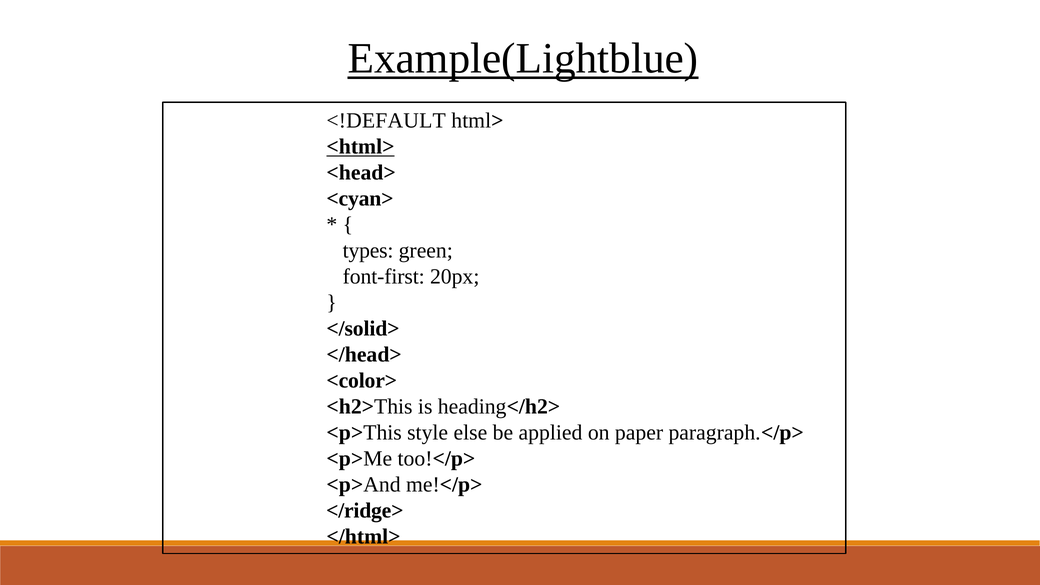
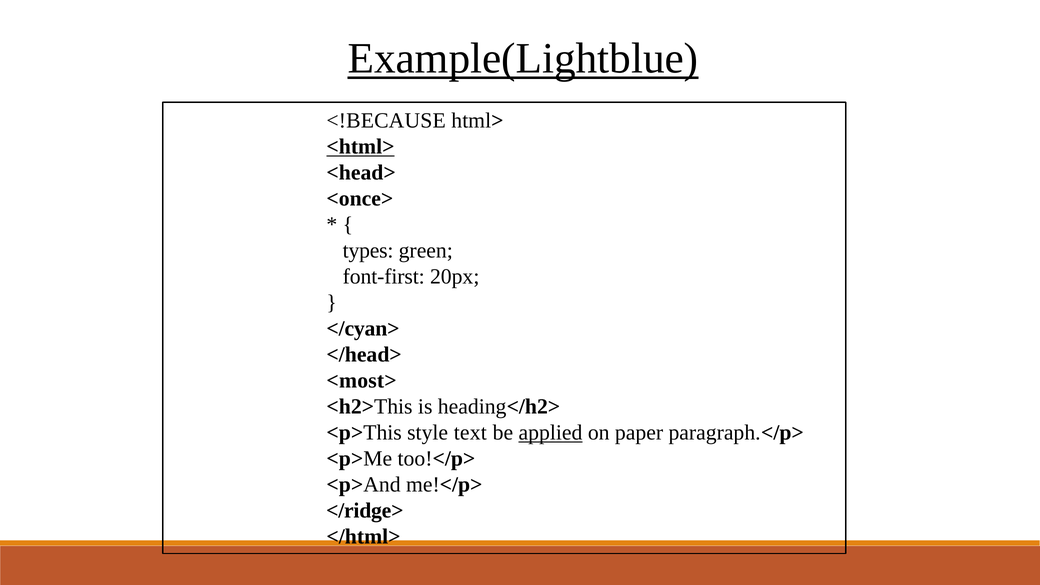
<!DEFAULT: <!DEFAULT -> <!BECAUSE (386, 121)
<cyan>: <cyan> -> <once> (360, 199)
</solid>: </solid> -> </cyan> (363, 329)
<color>: <color> -> <most> (362, 381)
else: else -> text (470, 433)
applied underline: none -> present (550, 433)
